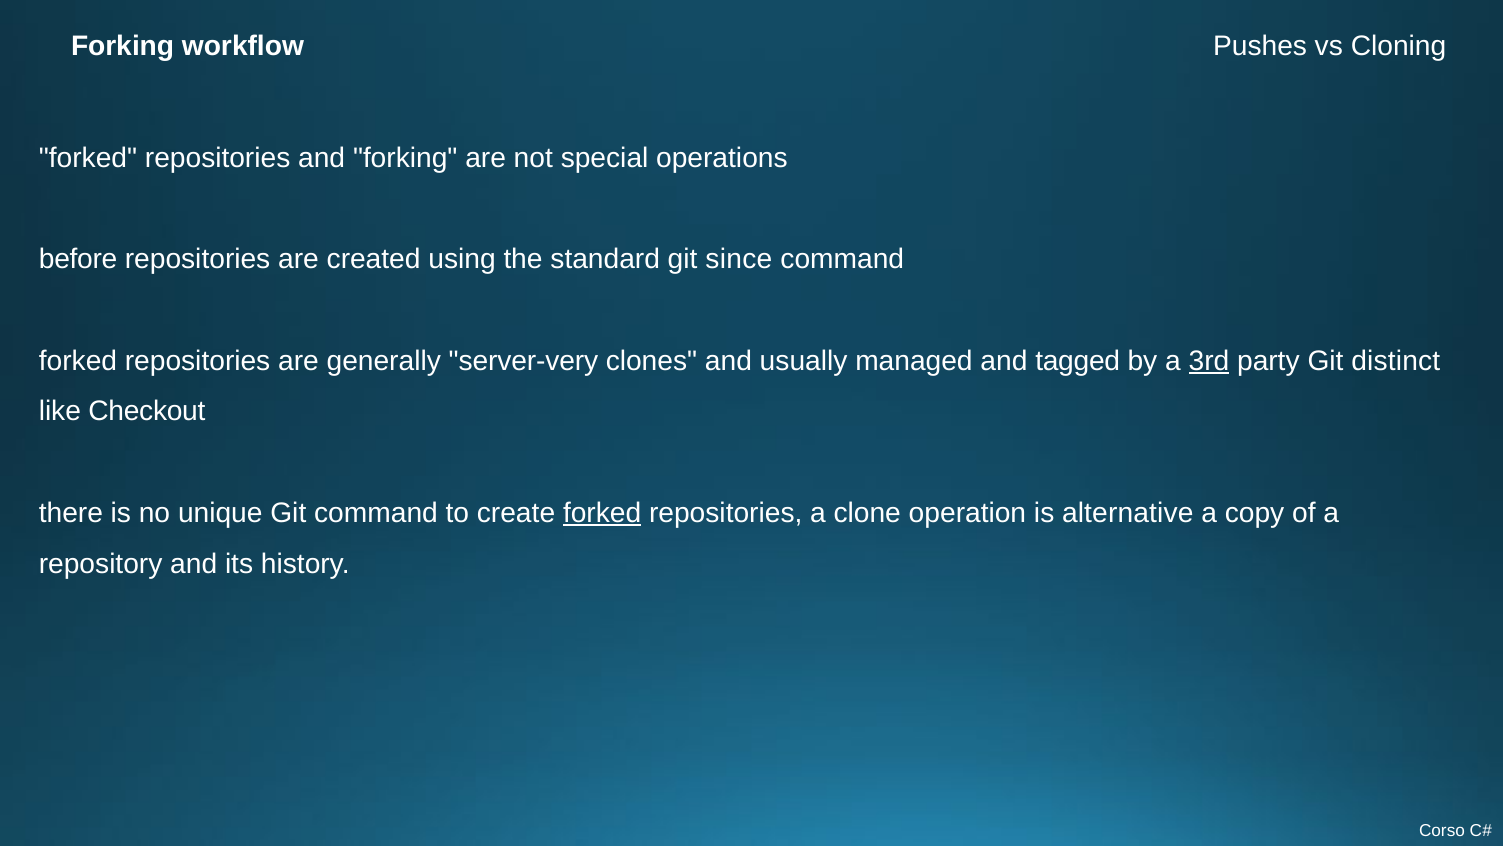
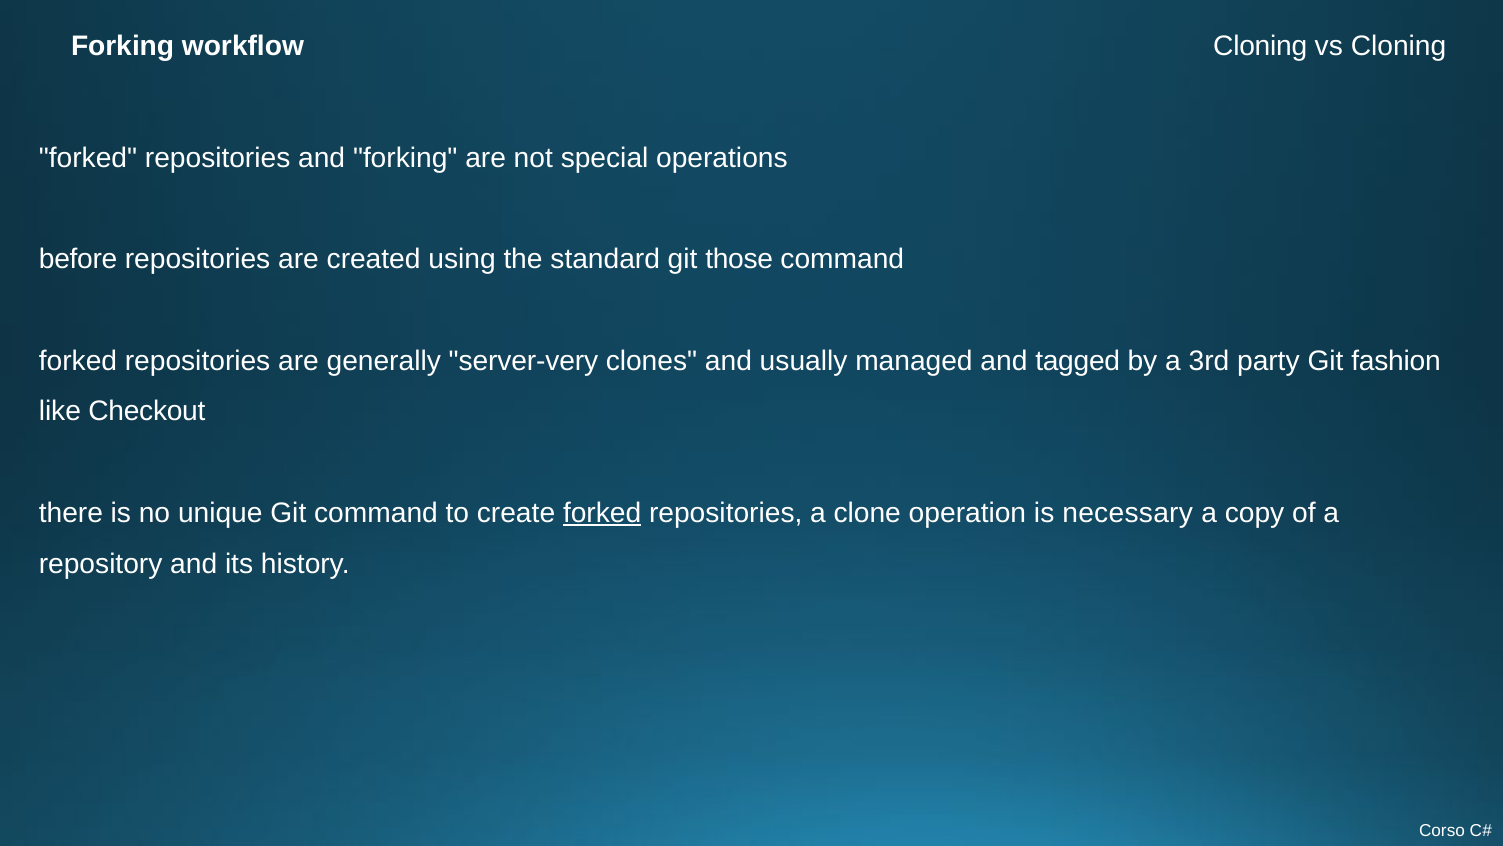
workflow Pushes: Pushes -> Cloning (1260, 46)
since: since -> those (739, 259)
3rd underline: present -> none (1209, 361)
distinct: distinct -> fashion (1396, 361)
alternative: alternative -> necessary (1128, 513)
